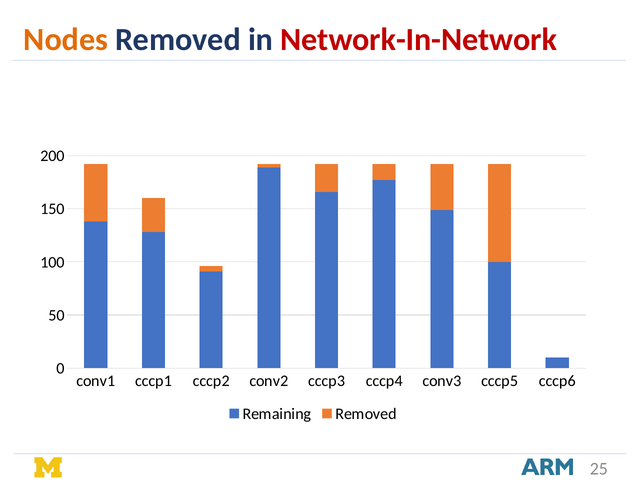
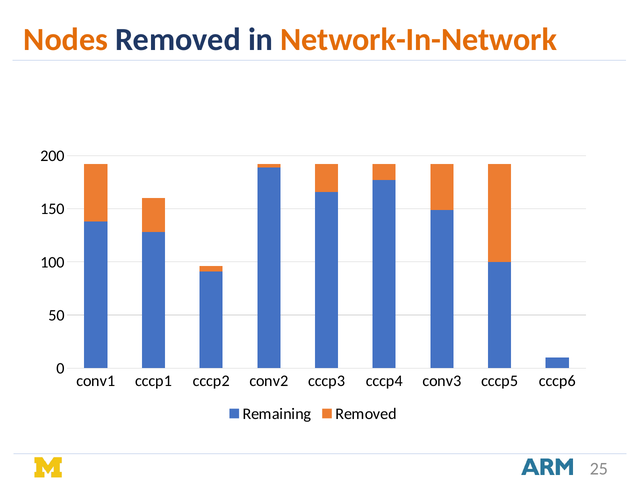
Network-In-Network colour: red -> orange (419, 40)
